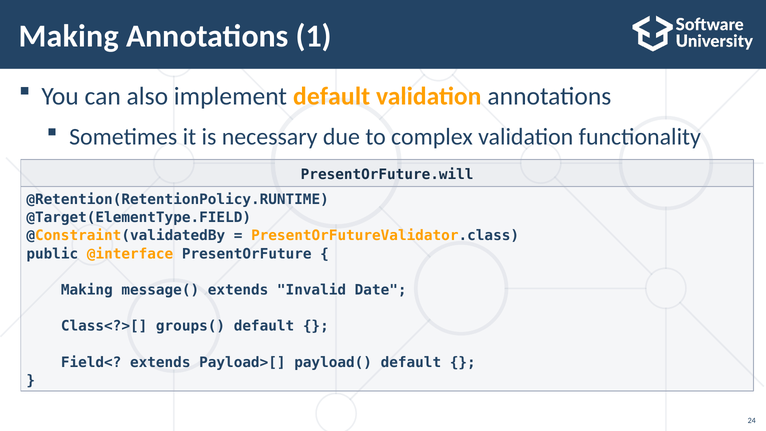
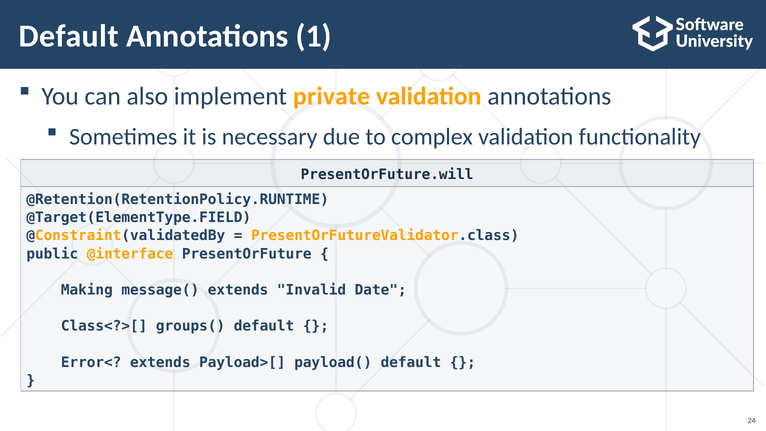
Making: Making -> Default (69, 36)
implement default: default -> private (332, 96)
Field<: Field< -> Error< (91, 362)
